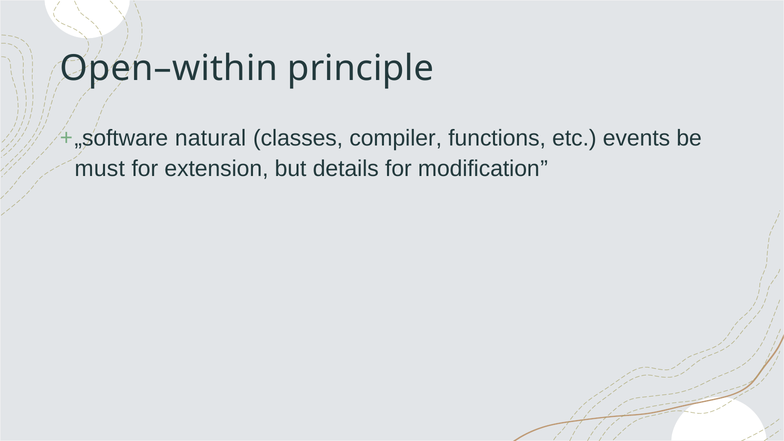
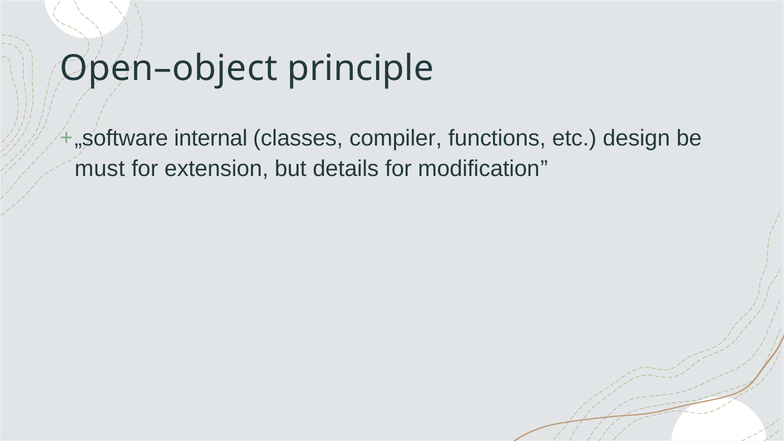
Open–within: Open–within -> Open–object (169, 69)
natural: natural -> internal (211, 138)
events: events -> design (637, 138)
